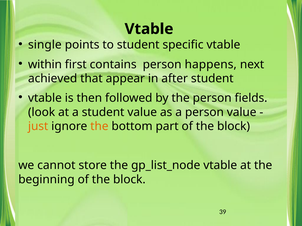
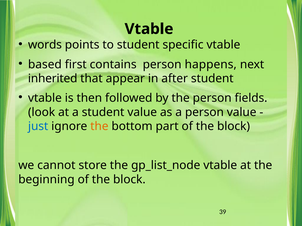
single: single -> words (45, 45)
within: within -> based (45, 65)
achieved: achieved -> inherited (53, 79)
just colour: orange -> blue (38, 127)
